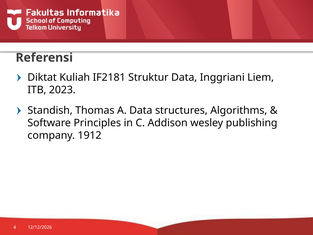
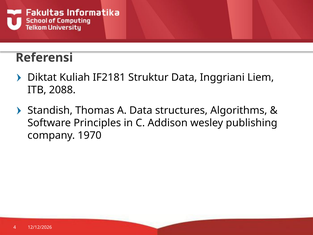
2023: 2023 -> 2088 (62, 90)
1912: 1912 -> 1970 (90, 135)
